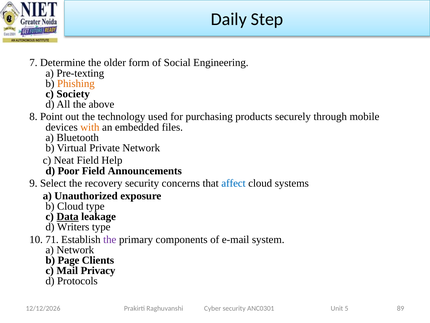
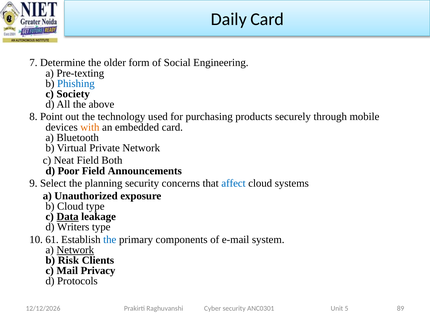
Daily Step: Step -> Card (267, 19)
Phishing colour: orange -> blue (76, 83)
embedded files: files -> card (172, 127)
Help: Help -> Both (112, 160)
recovery: recovery -> planning (104, 183)
71: 71 -> 61 (52, 239)
the colour: purple -> blue (110, 239)
Network underline: none -> present (75, 250)
Page: Page -> Risk (68, 260)
